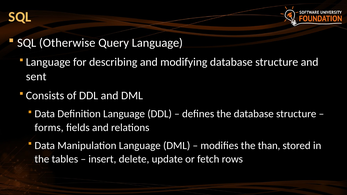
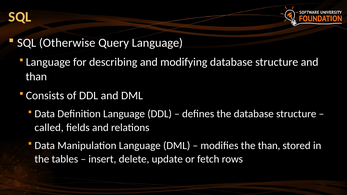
sent: sent -> than (36, 77)
forms: forms -> called (49, 128)
